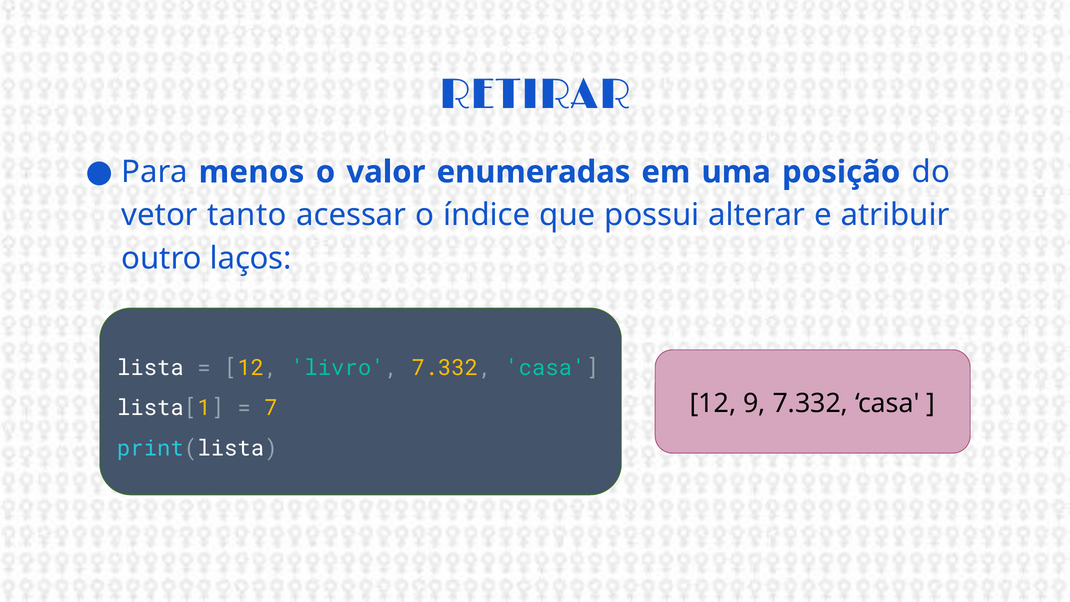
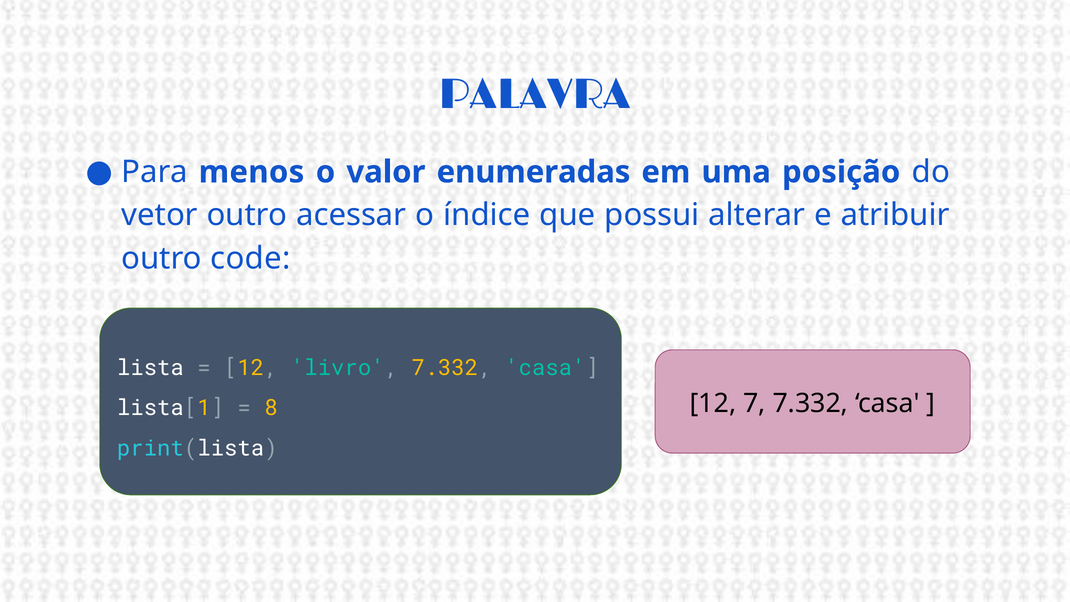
RETIRAR: RETIRAR -> PALAVRA (535, 94)
vetor tanto: tanto -> outro (247, 215)
laços: laços -> code (250, 258)
9: 9 -> 7 (754, 403)
7: 7 -> 8 (271, 408)
